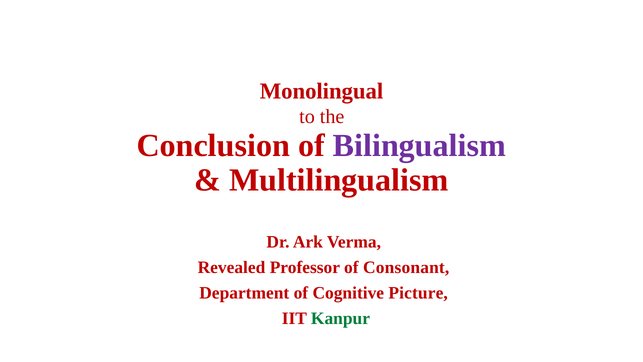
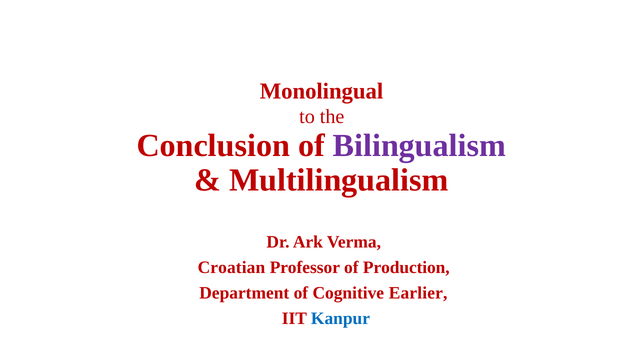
Revealed: Revealed -> Croatian (231, 267)
Consonant: Consonant -> Production (406, 267)
Picture: Picture -> Earlier (418, 293)
Kanpur colour: green -> blue (340, 318)
